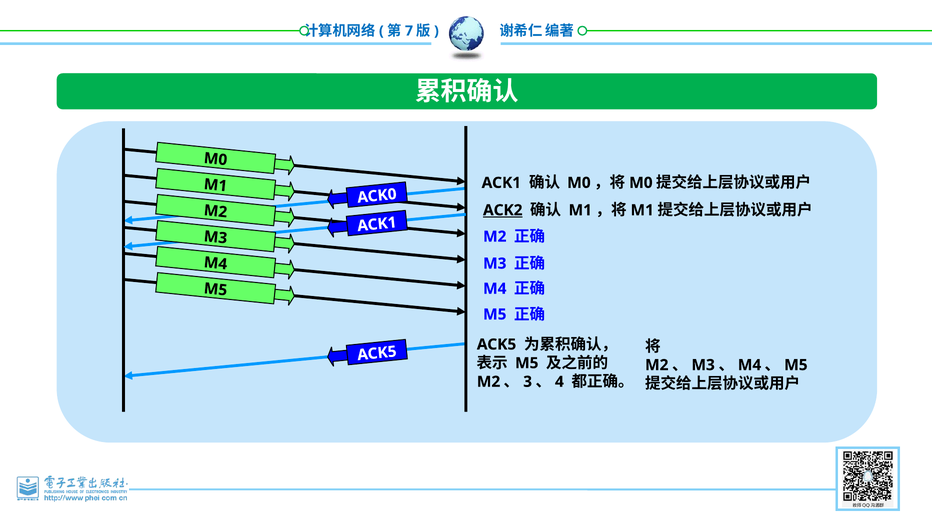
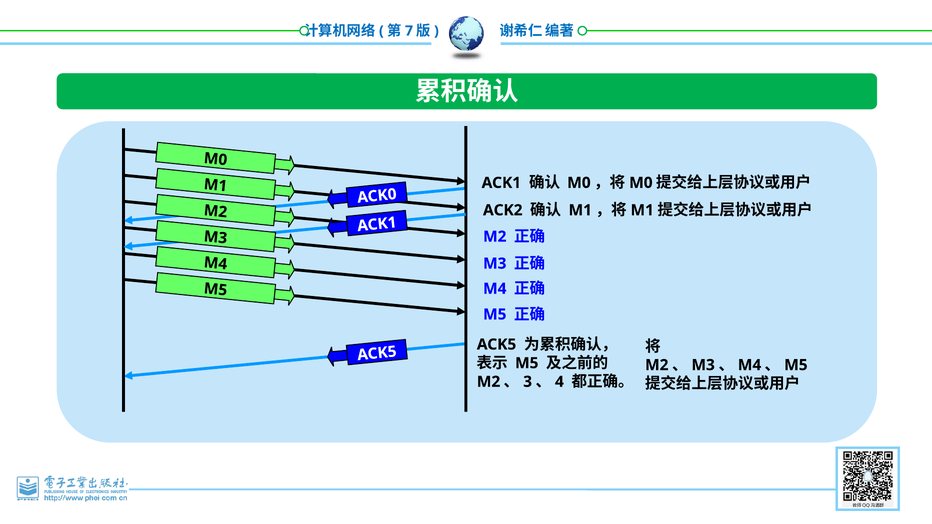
ACK2 underline: present -> none (503, 210)
